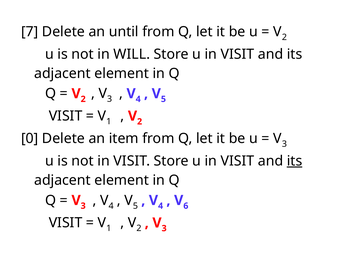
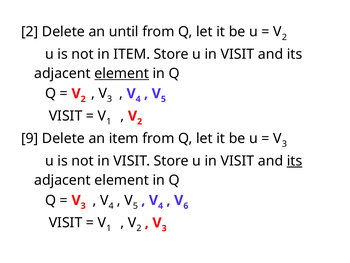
7: 7 -> 2 (30, 32)
in WILL: WILL -> ITEM (132, 54)
element underline: none -> present (122, 73)
0: 0 -> 9 (30, 138)
